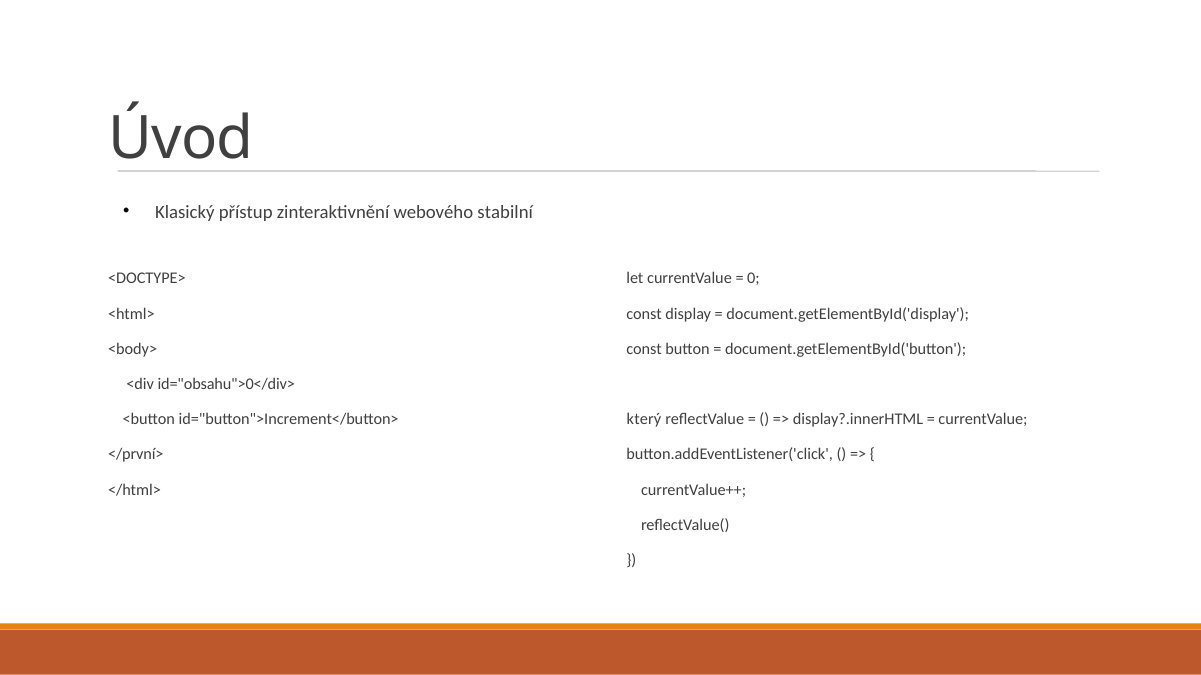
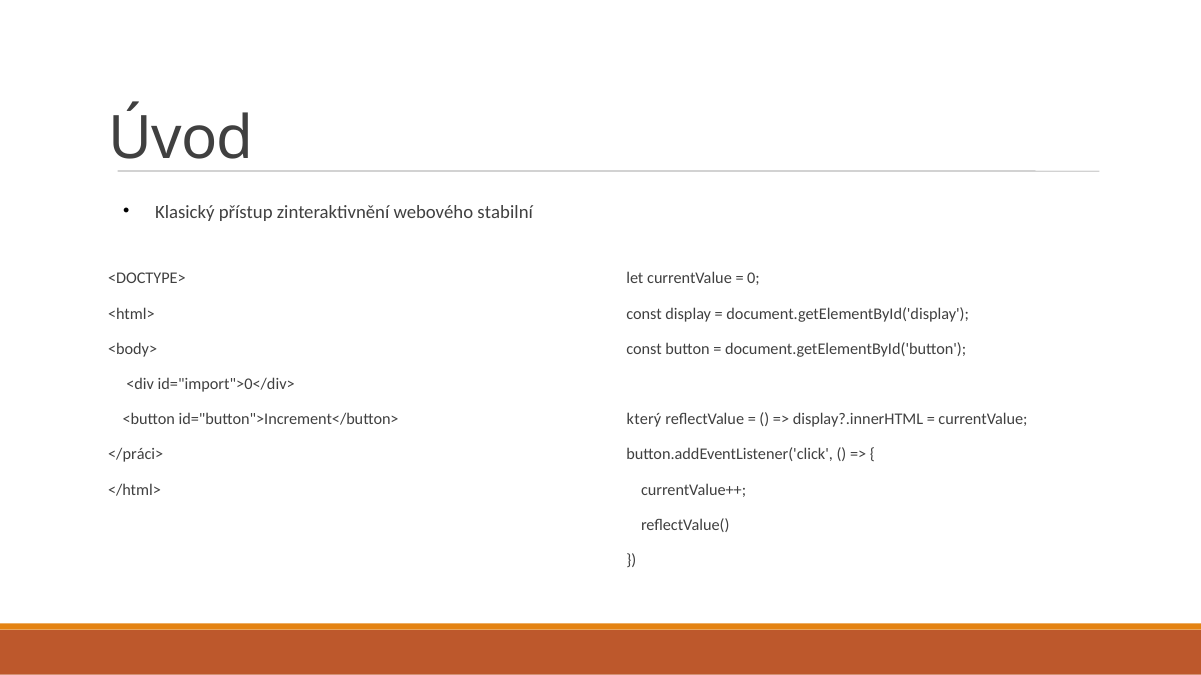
id="obsahu">0</div>: id="obsahu">0</div> -> id="import">0</div> (226, 385)
</první>: </první> -> </práci> (136, 455)
